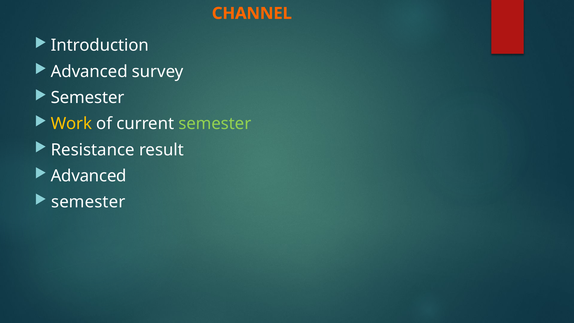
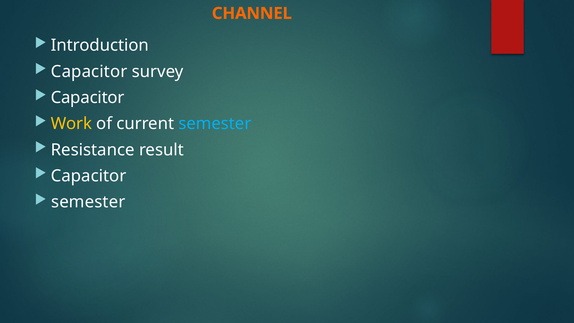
Advanced: Advanced -> Capacitor (89, 72)
Semester: Semester -> Capacitor (88, 98)
semester colour: light green -> light blue (215, 124)
Advanced: Advanced -> Capacitor (89, 176)
